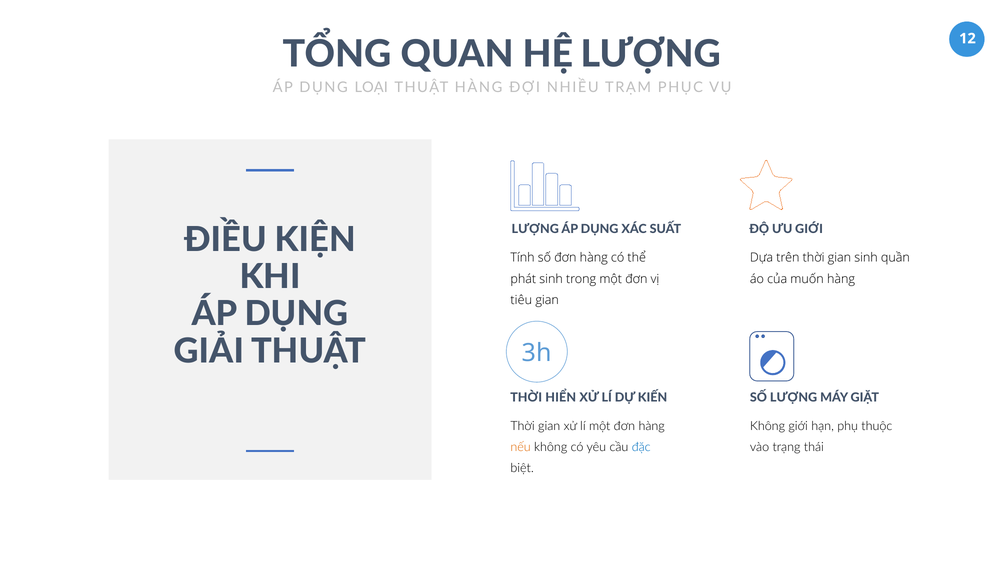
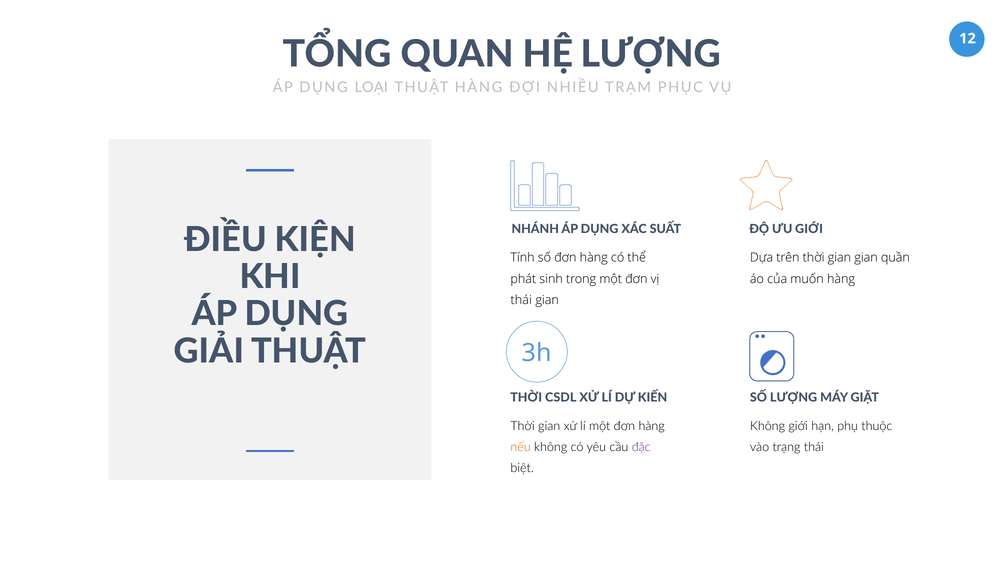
LƯỢNG: LƯỢNG -> NHÁNH (535, 229)
gian sinh: sinh -> gian (866, 258)
tiêu: tiêu -> thái (521, 300)
HIỂN: HIỂN -> CSDL (561, 398)
đặc colour: blue -> purple (641, 447)
